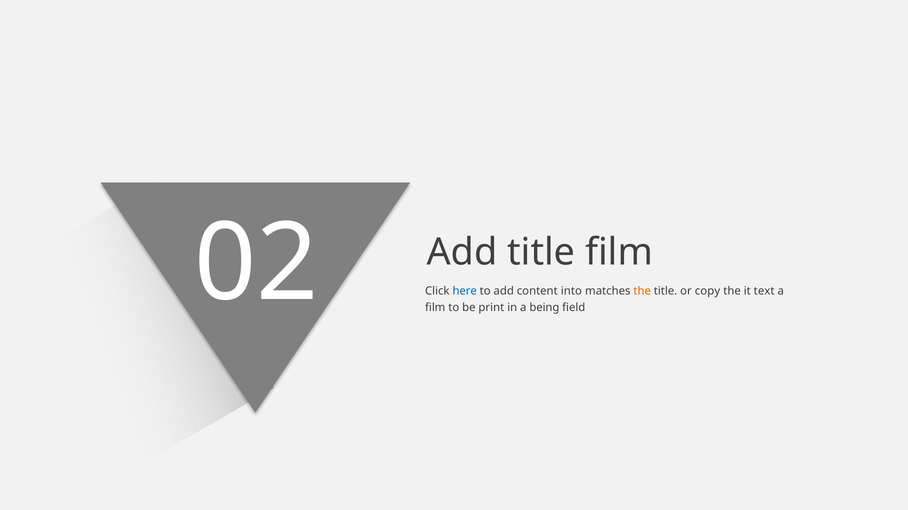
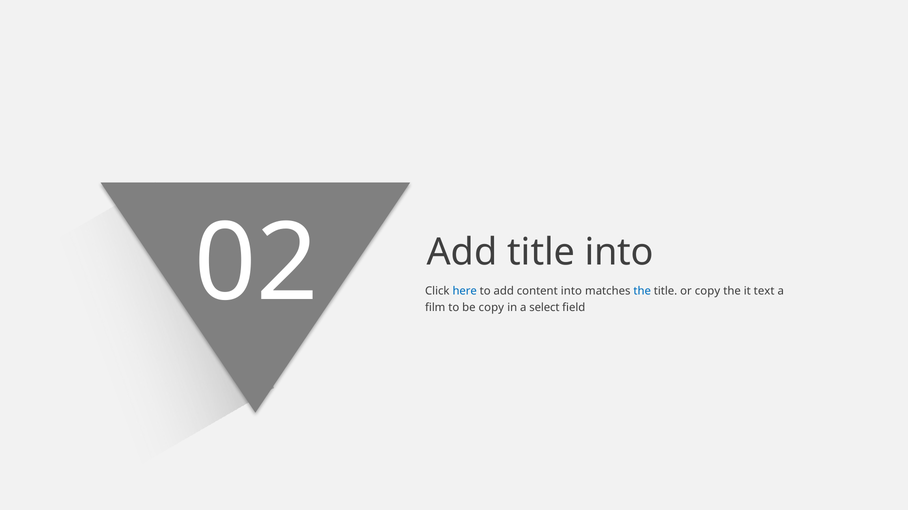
title film: film -> into (619, 252)
the colour: orange -> blue (642, 292)
be print: print -> copy (491, 308)
being: being -> select (544, 308)
